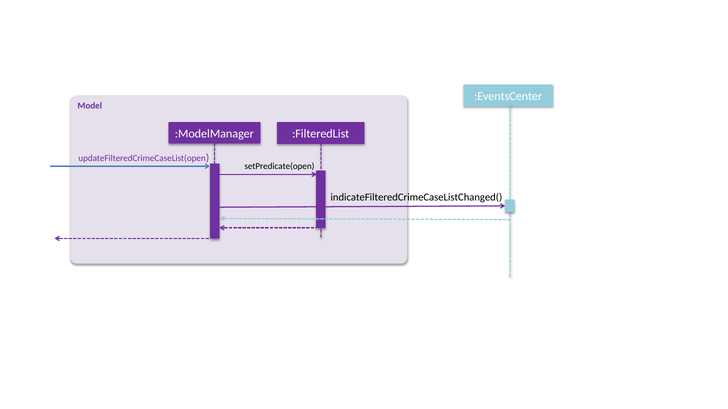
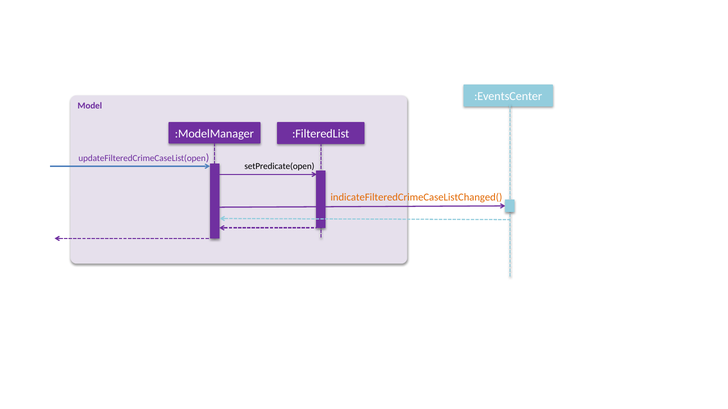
indicateFilteredCrimeCaseListChanged( colour: black -> orange (416, 197)
